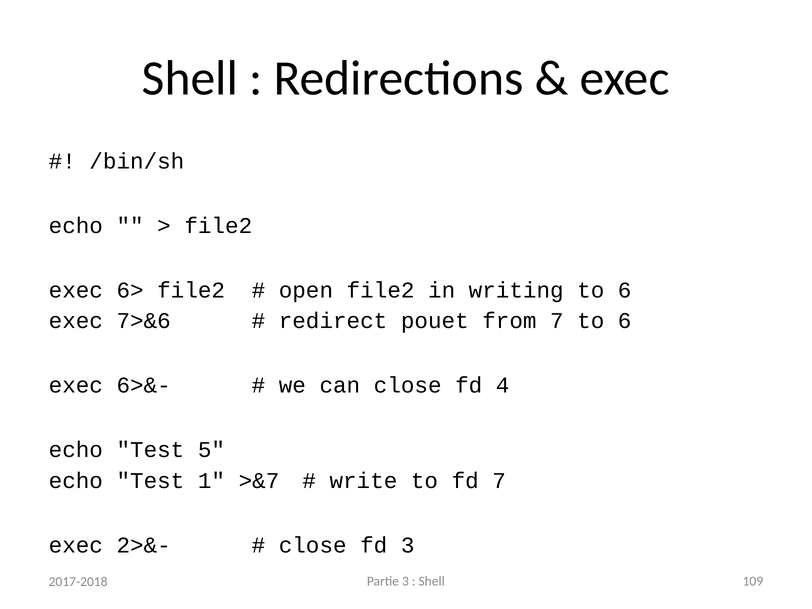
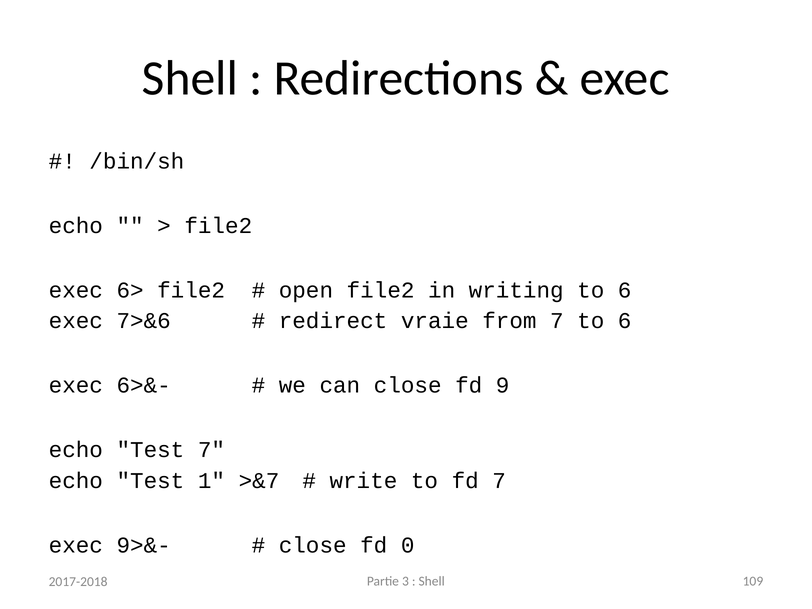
pouet: pouet -> vraie (435, 321)
4: 4 -> 9 (503, 385)
Test 5: 5 -> 7 (211, 450)
2>&-: 2>&- -> 9>&- (144, 545)
fd 3: 3 -> 0 (408, 545)
